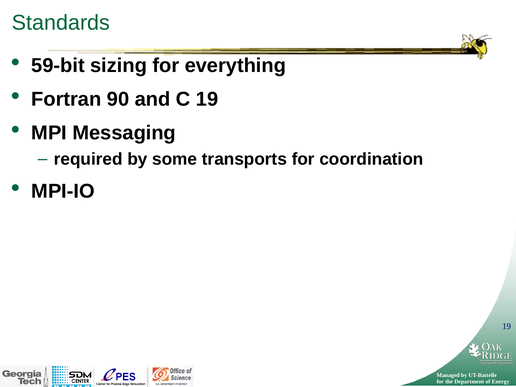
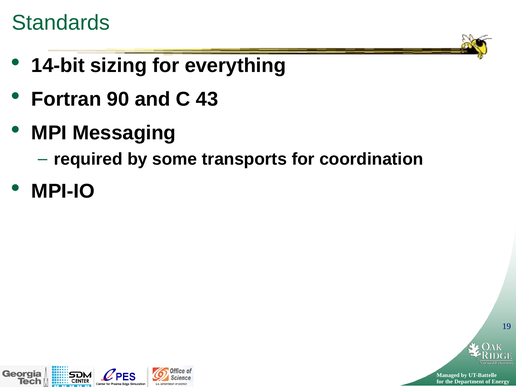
59-bit: 59-bit -> 14-bit (58, 66)
C 19: 19 -> 43 (207, 99)
